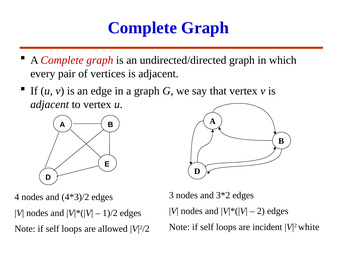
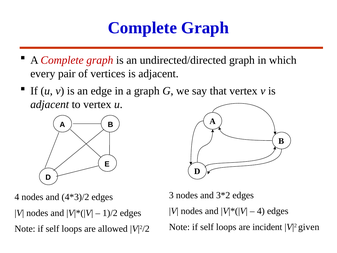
2: 2 -> 4 (261, 211)
white: white -> given (309, 227)
